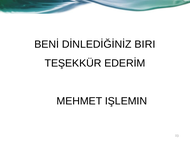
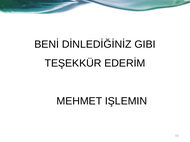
BIRI: BIRI -> GIBI (145, 44)
